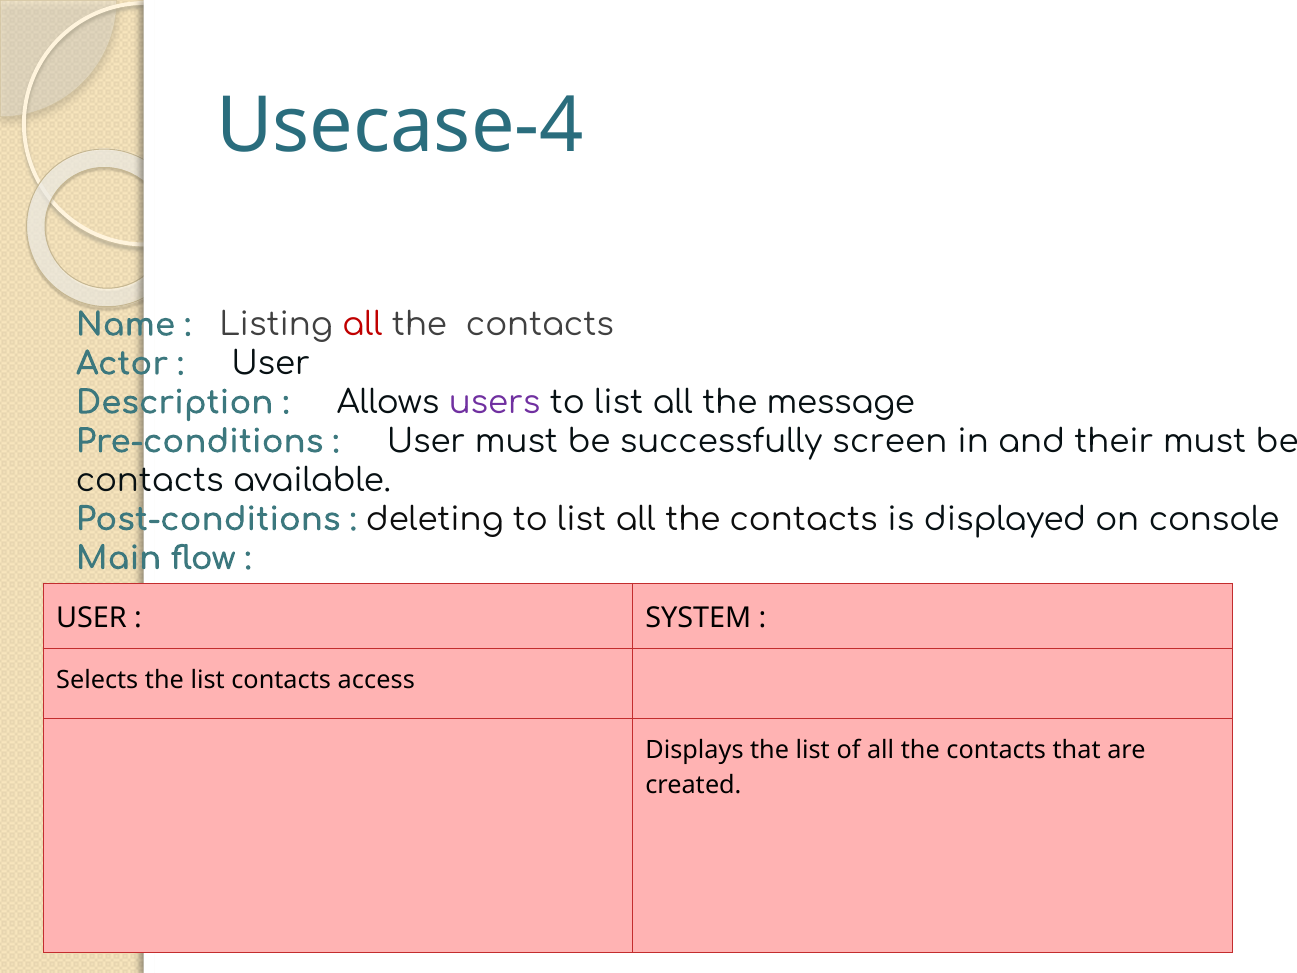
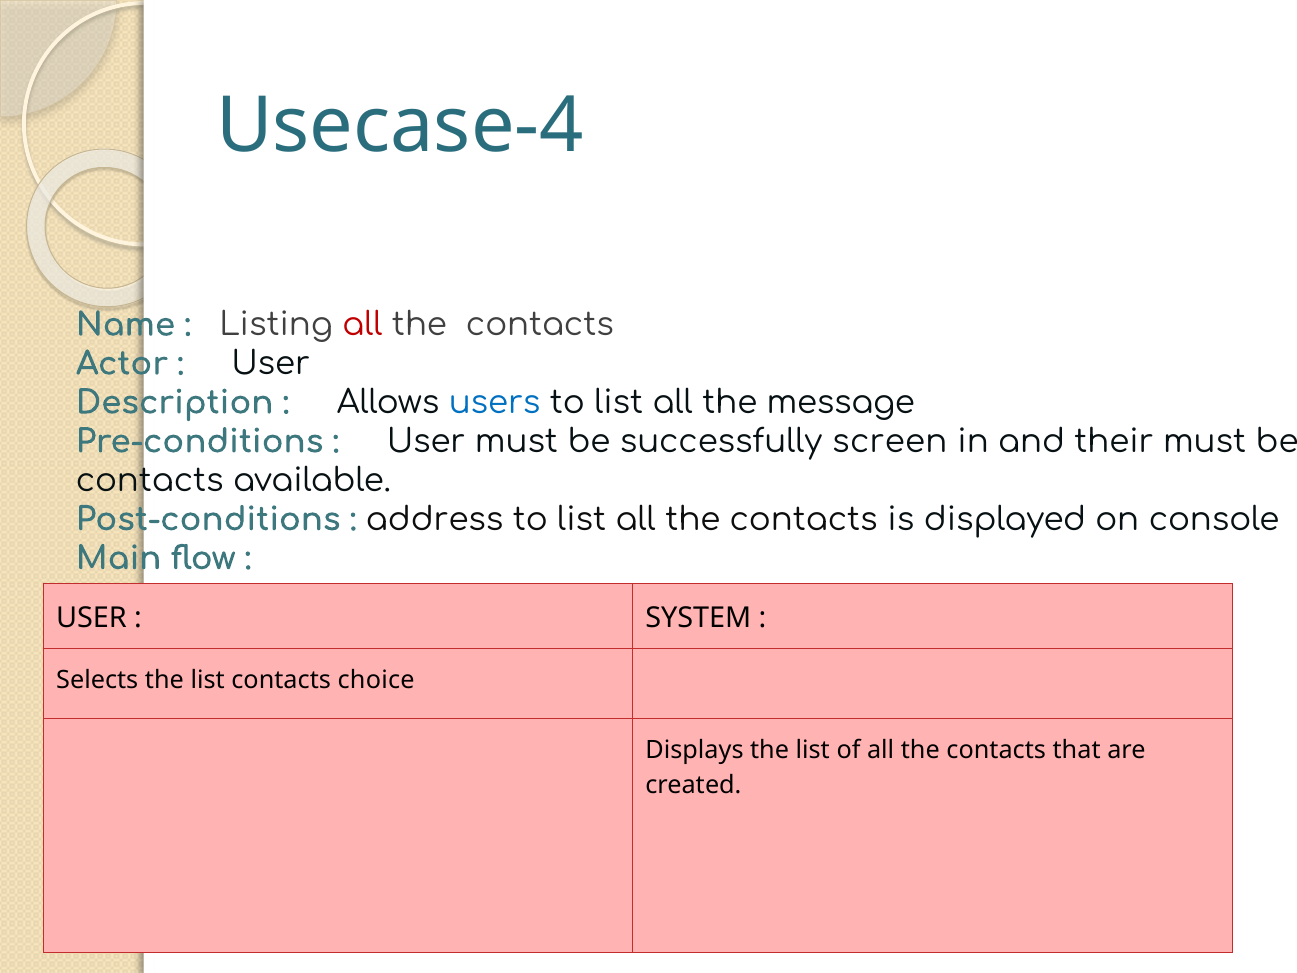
users colour: purple -> blue (495, 403)
deleting: deleting -> address (435, 519)
access: access -> choice (376, 680)
